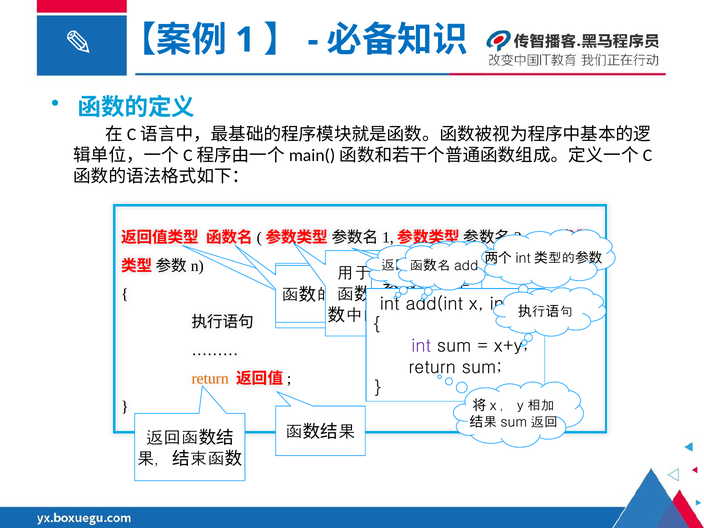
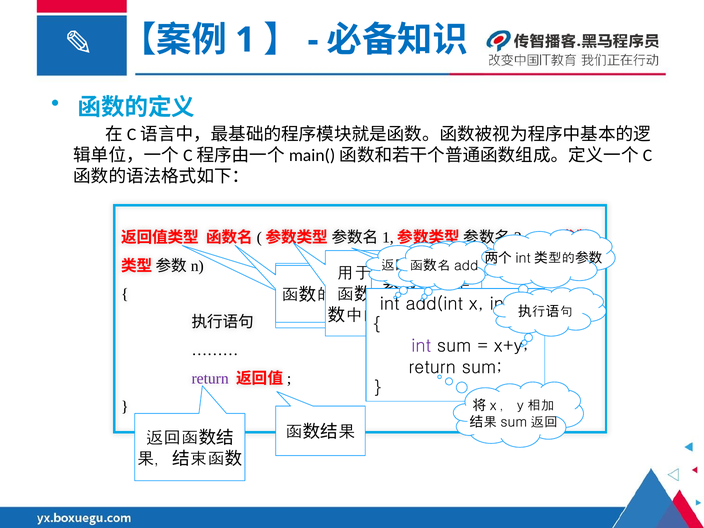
return colour: orange -> purple (210, 378)
